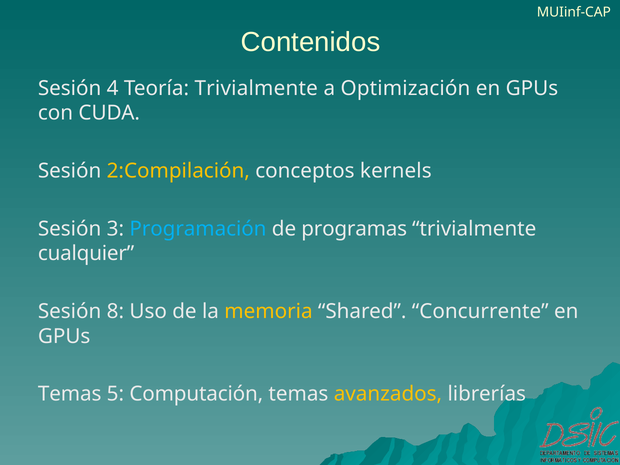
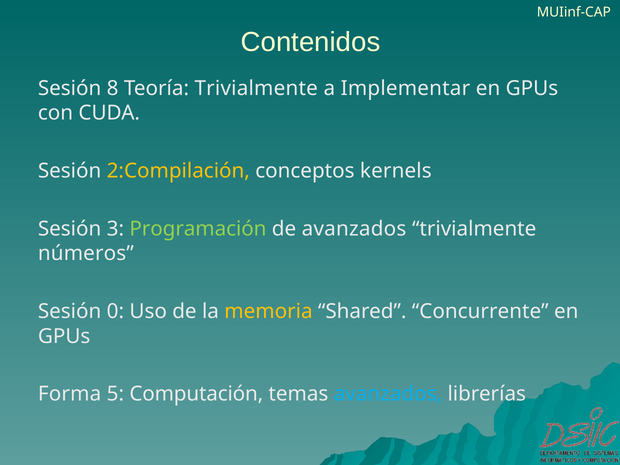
4: 4 -> 8 (113, 88)
Optimización: Optimización -> Implementar (405, 88)
Programación colour: light blue -> light green (198, 229)
de programas: programas -> avanzados (354, 229)
cualquier: cualquier -> números (86, 254)
8: 8 -> 0 (115, 311)
Temas: Temas -> Forma (70, 394)
avanzados colour: yellow -> light blue (388, 394)
